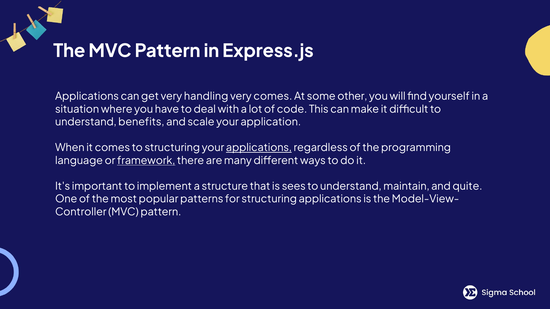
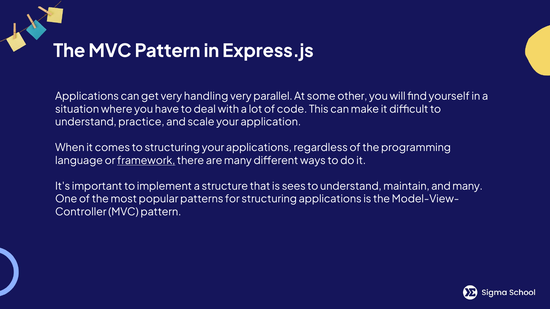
very comes: comes -> parallel (273, 97)
benefits: benefits -> practice (141, 122)
applications underline: present -> none (259, 148)
and quite: quite -> many (468, 186)
